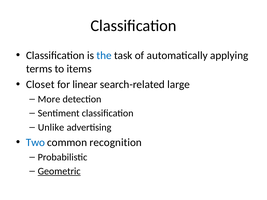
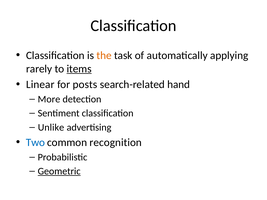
the colour: blue -> orange (104, 56)
terms: terms -> rarely (39, 69)
items underline: none -> present (79, 69)
Closet: Closet -> Linear (40, 85)
linear: linear -> posts (85, 85)
large: large -> hand (179, 85)
